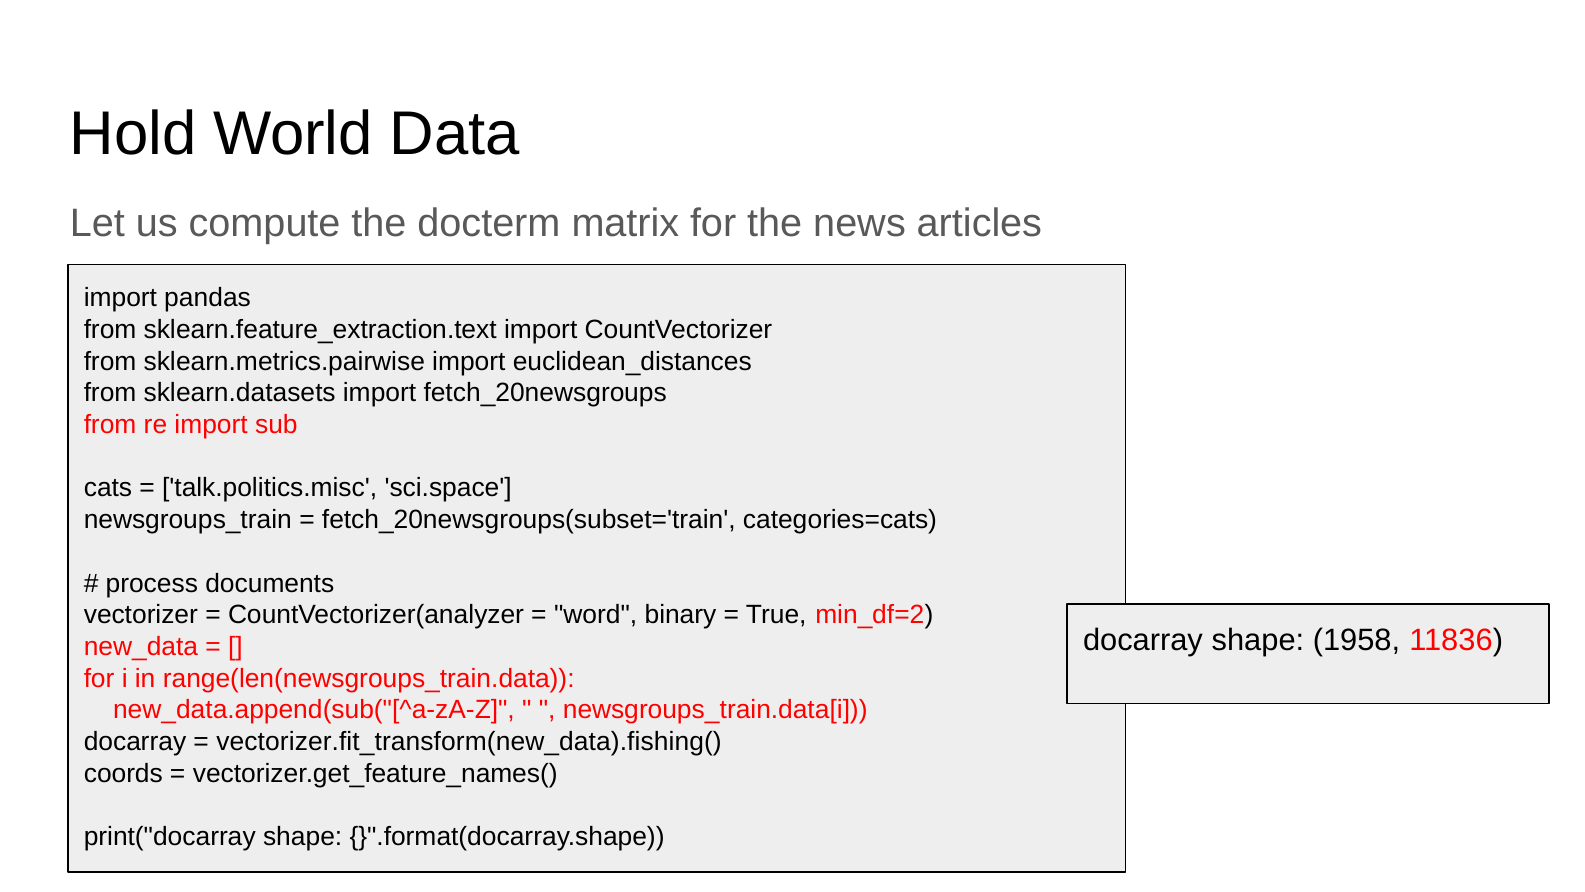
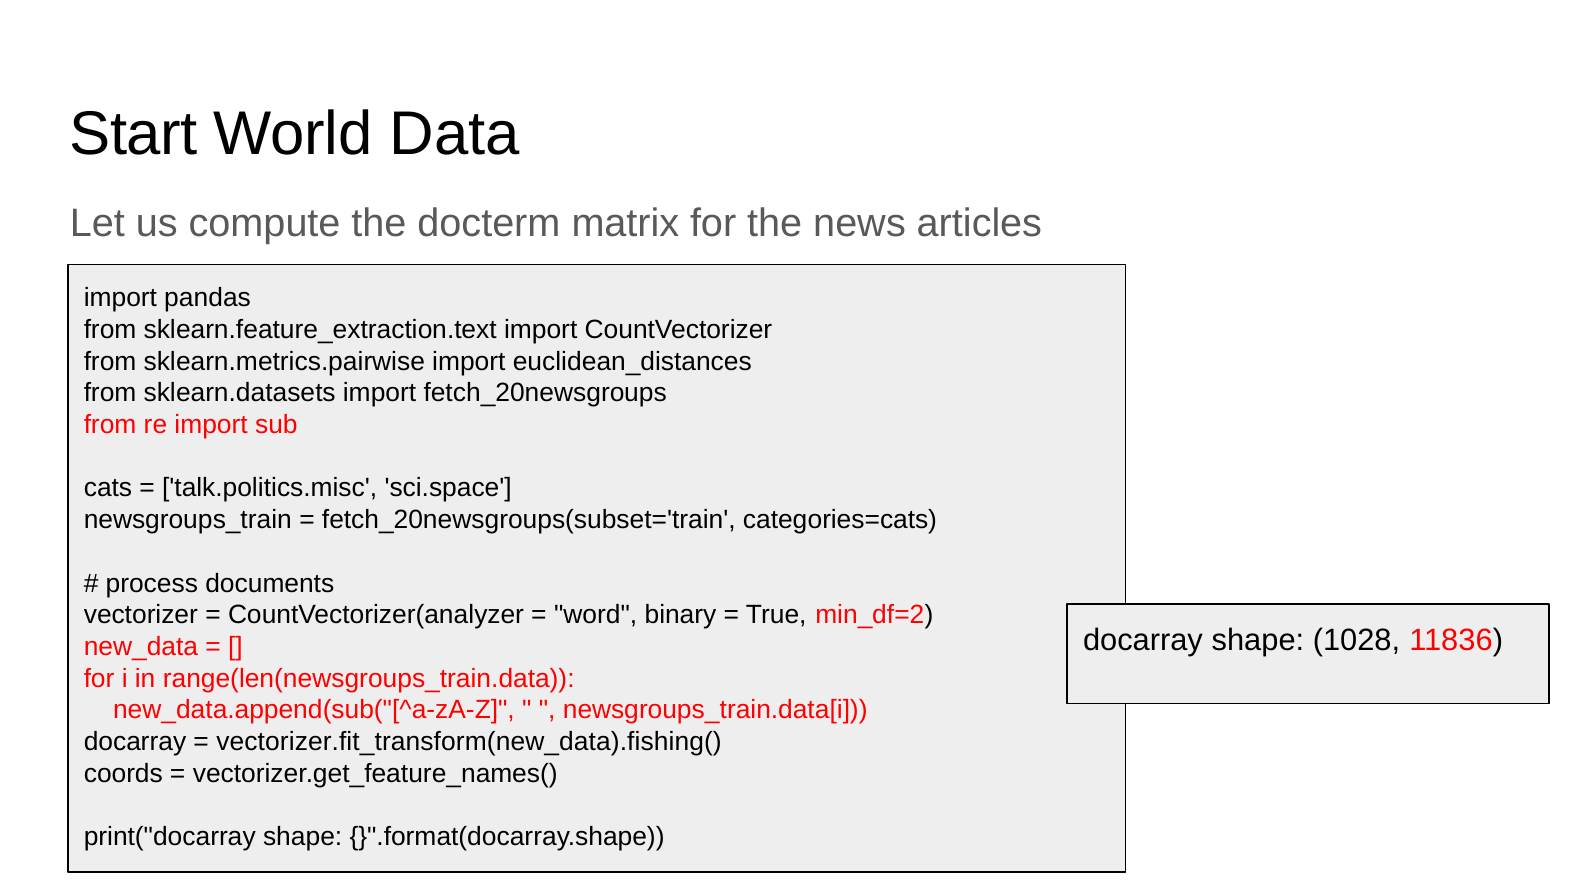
Hold: Hold -> Start (133, 134)
1958: 1958 -> 1028 (1356, 640)
